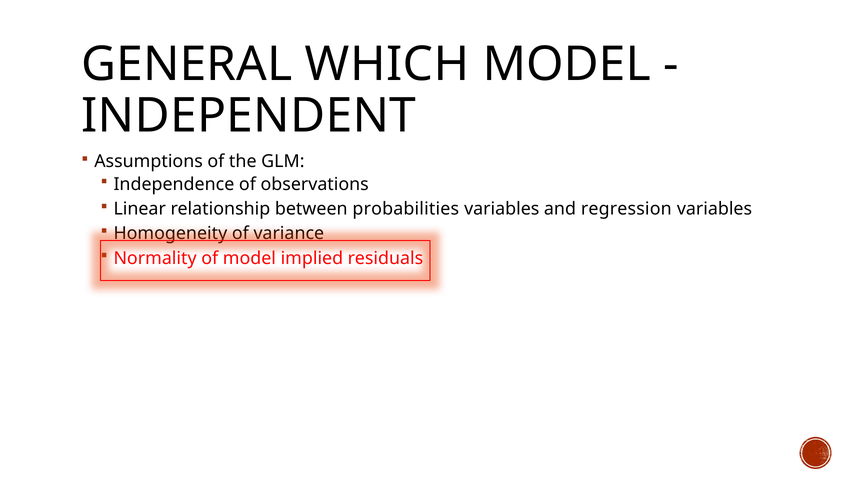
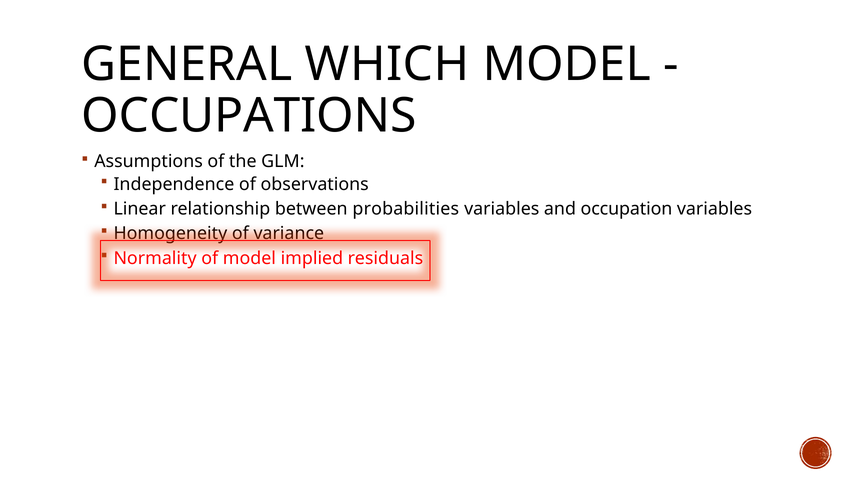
INDEPENDENT: INDEPENDENT -> OCCUPATIONS (249, 116)
regression: regression -> occupation (626, 209)
